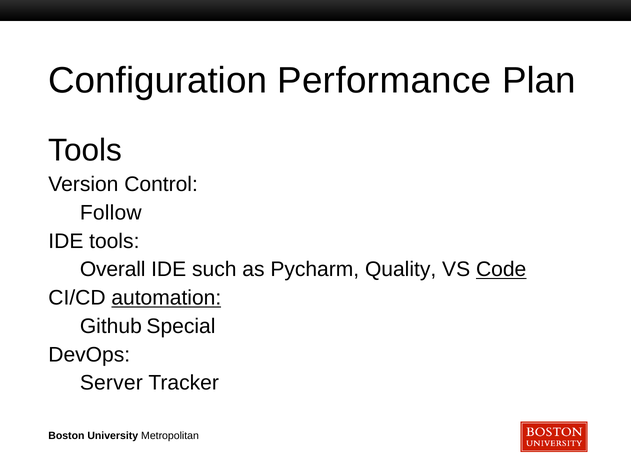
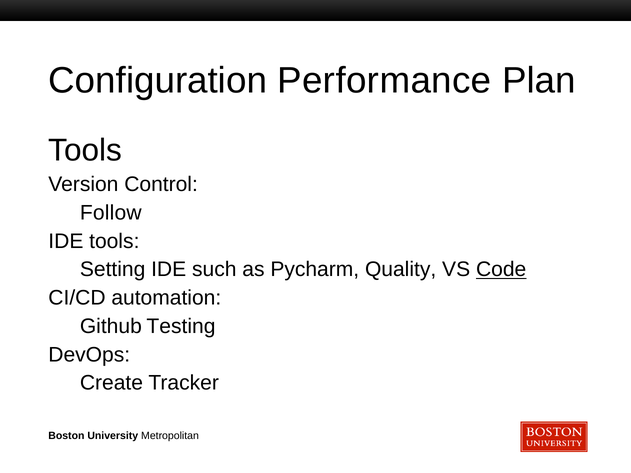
Overall: Overall -> Setting (113, 270)
automation underline: present -> none (166, 298)
Special: Special -> Testing (181, 326)
Server: Server -> Create (111, 383)
